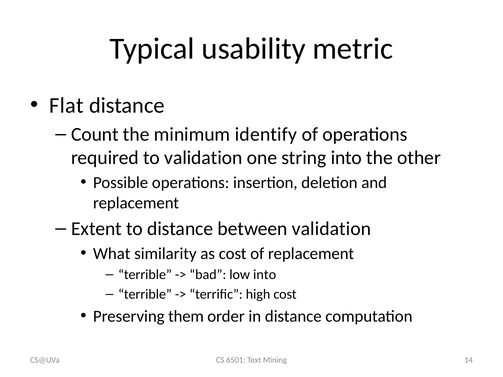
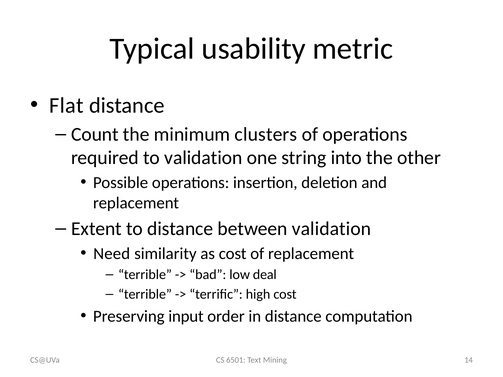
identify: identify -> clusters (266, 134)
What: What -> Need (112, 254)
low into: into -> deal (265, 275)
them: them -> input (186, 316)
